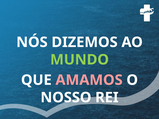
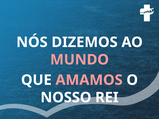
MUNDO colour: light green -> pink (79, 60)
